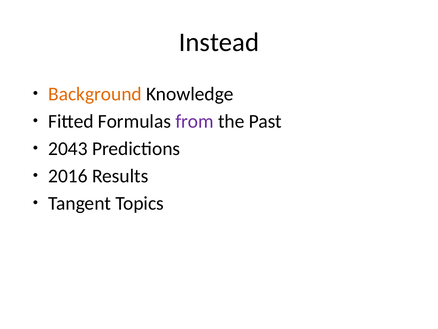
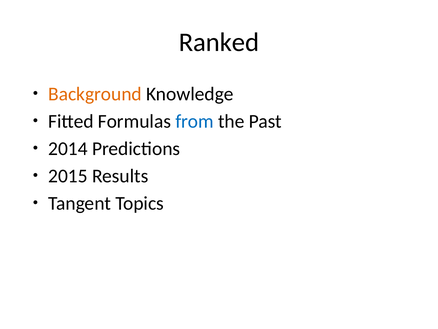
Instead: Instead -> Ranked (219, 42)
from colour: purple -> blue (195, 121)
2043: 2043 -> 2014 (68, 149)
2016: 2016 -> 2015 (68, 176)
